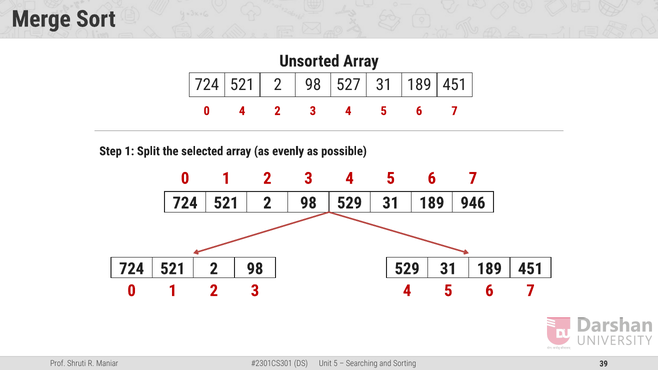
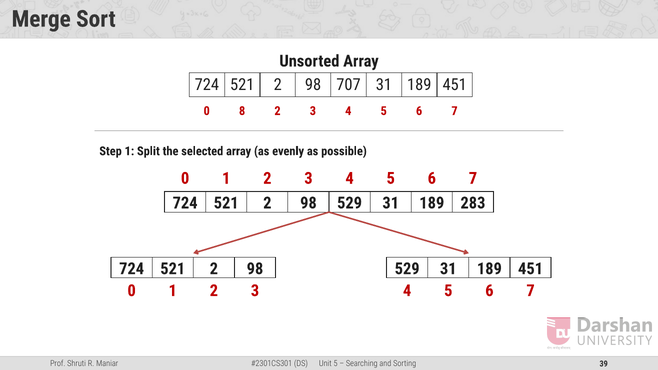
527: 527 -> 707 (348, 85)
0 4: 4 -> 8 (242, 111)
946: 946 -> 283 (473, 203)
